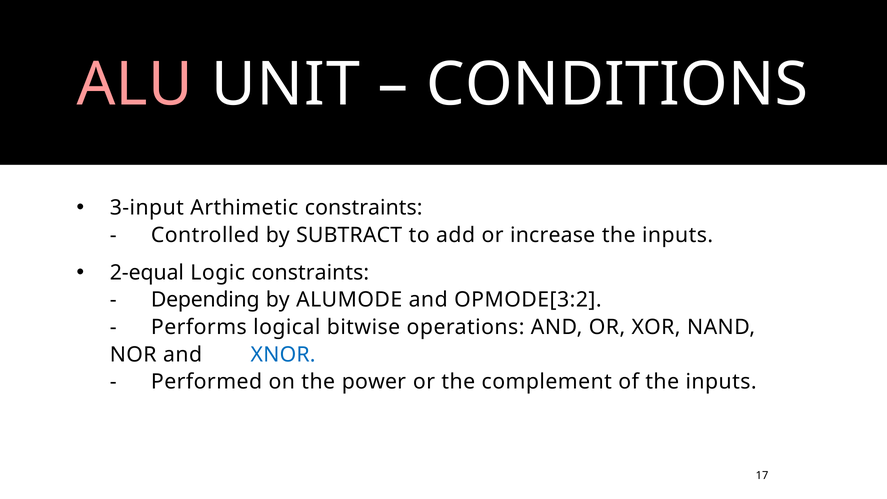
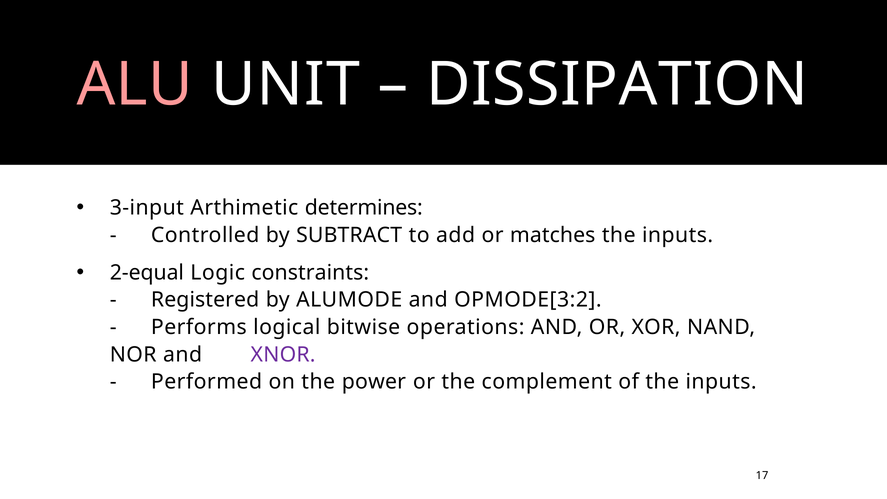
CONDITIONS: CONDITIONS -> DISSIPATION (617, 85)
Arthimetic constraints: constraints -> determines (364, 208)
increase: increase -> matches (553, 235)
Depending: Depending -> Registered (205, 300)
XNOR colour: blue -> purple (283, 355)
